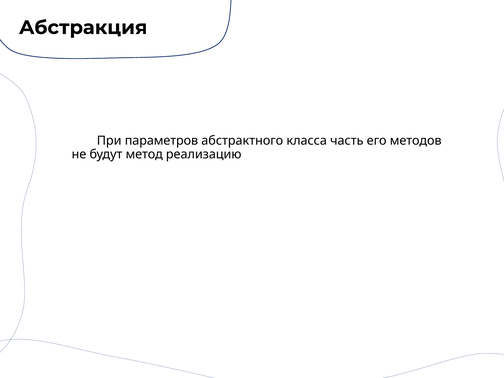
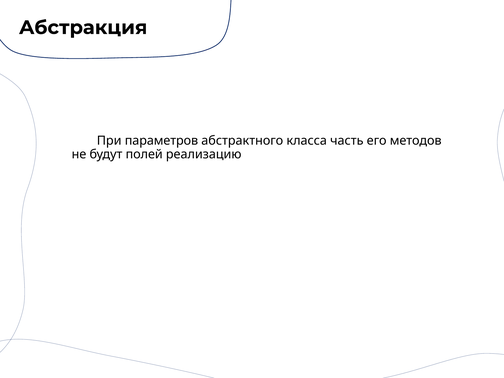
метод: метод -> полей (144, 154)
